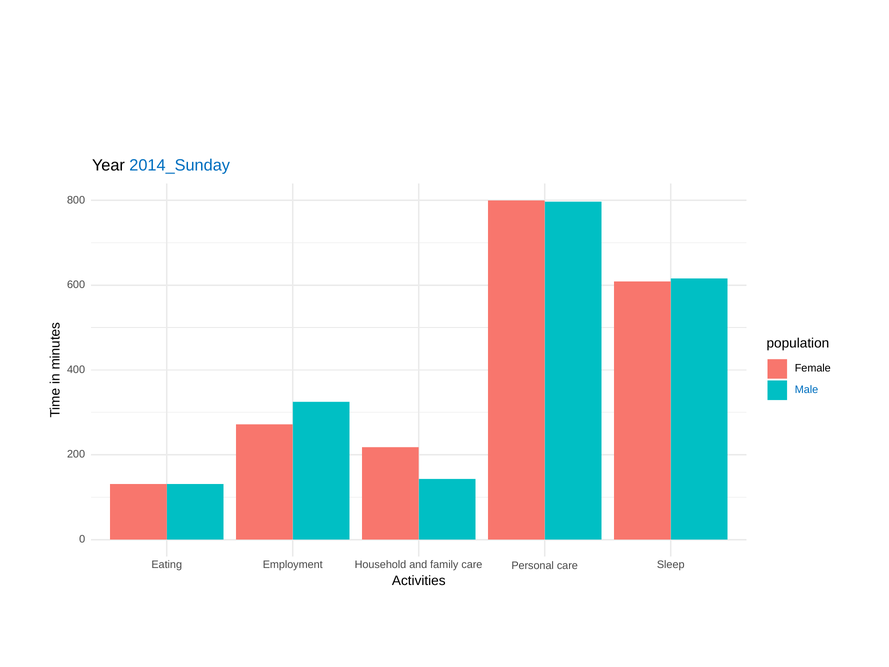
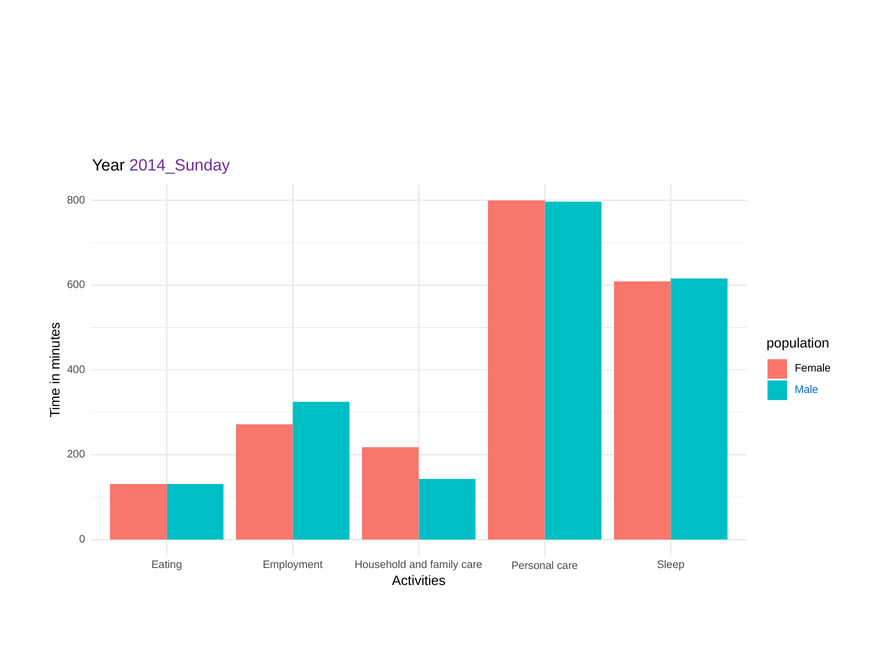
2014_Sunday colour: blue -> purple (180, 165)
